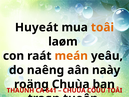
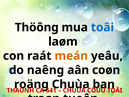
Huyeát: Huyeát -> Thöông (37, 27)
toâi colour: orange -> blue (102, 27)
naày: naày -> coøn (106, 70)
